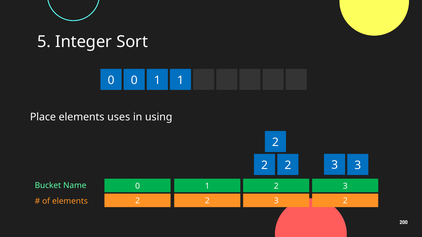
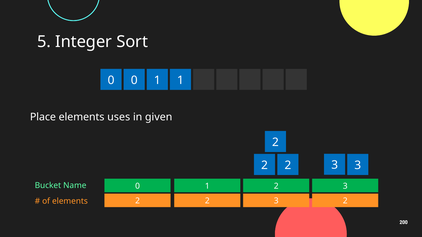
using: using -> given (159, 117)
